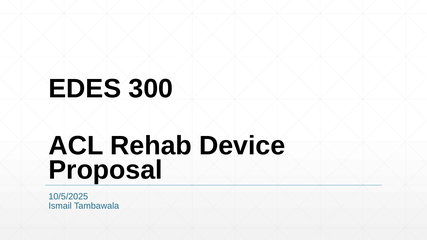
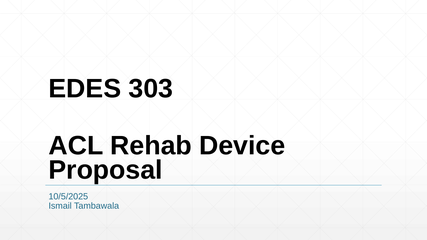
300: 300 -> 303 (151, 89)
